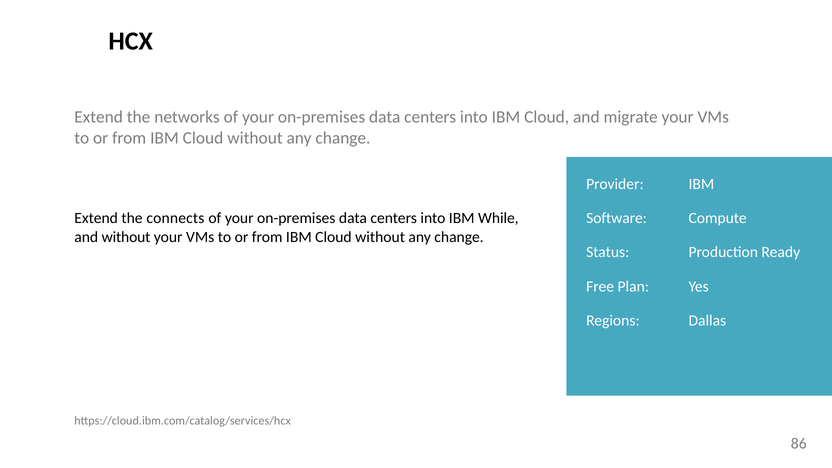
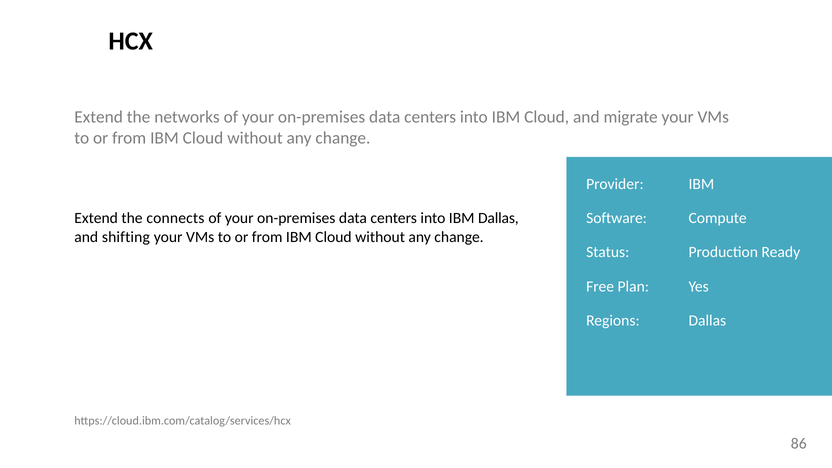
IBM While: While -> Dallas (498, 218)
and without: without -> shifting (126, 237)
